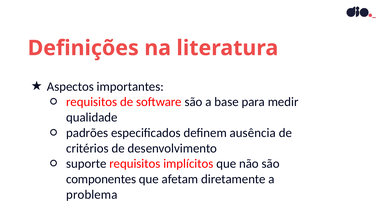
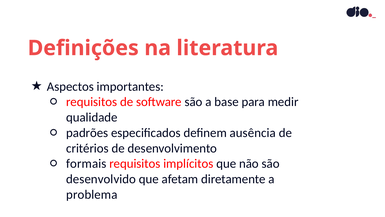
suporte: suporte -> formais (86, 163)
componentes: componentes -> desenvolvido (101, 179)
